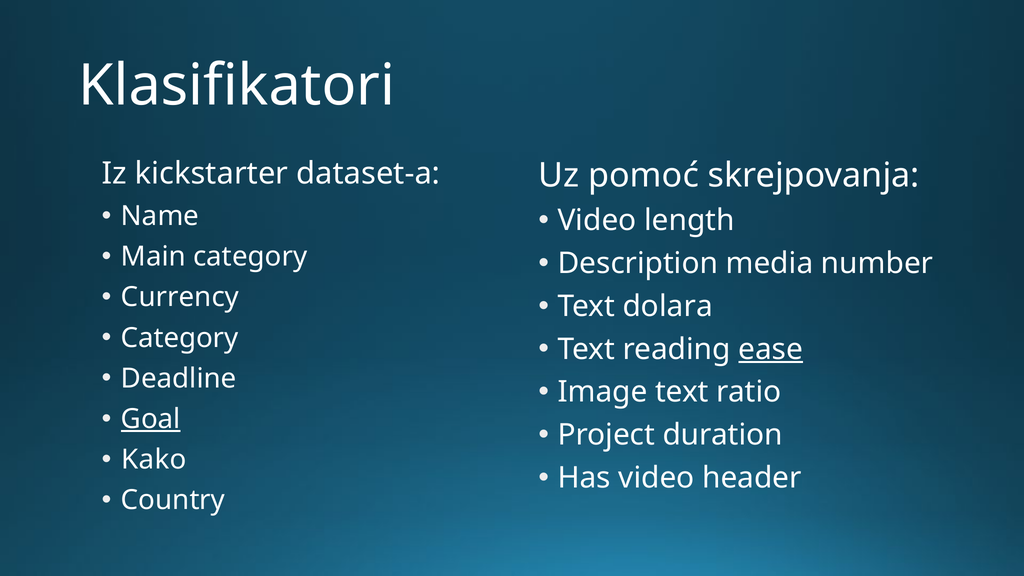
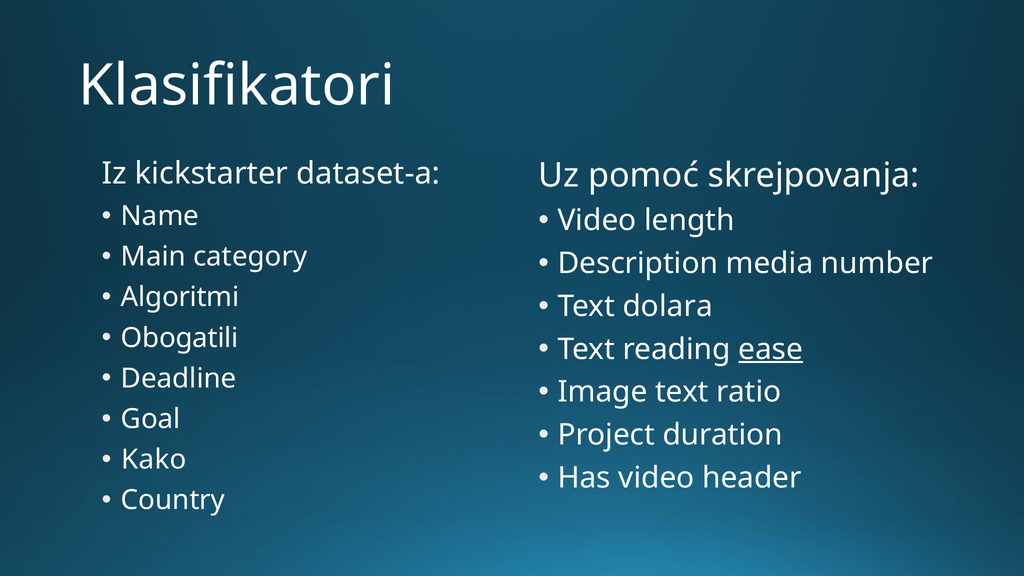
Currency: Currency -> Algoritmi (180, 297)
Category: Category -> Obogatili (180, 338)
Goal underline: present -> none (151, 419)
